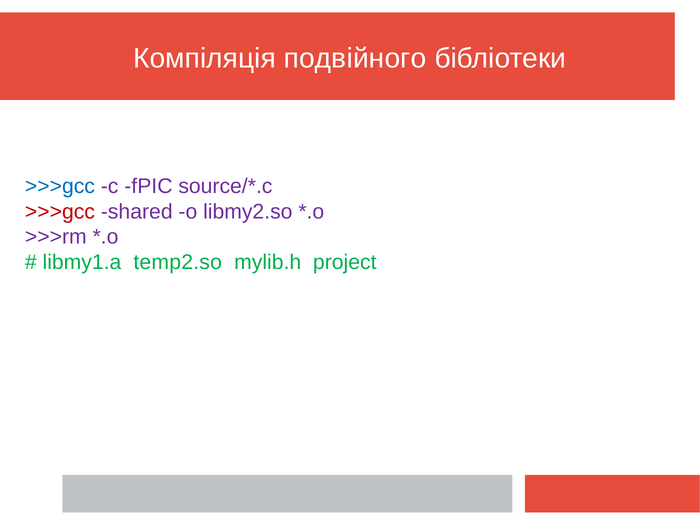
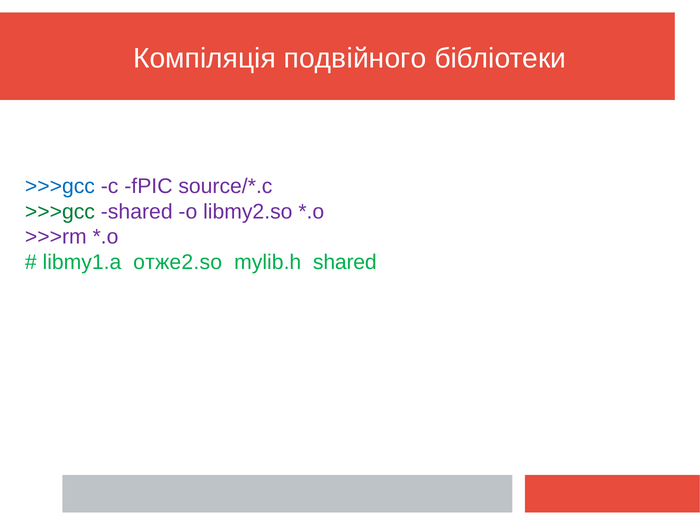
>>>gcc colour: red -> green (60, 212)
temp2.so: temp2.so -> отже2.so (178, 262)
mylib.h project: project -> shared (345, 262)
